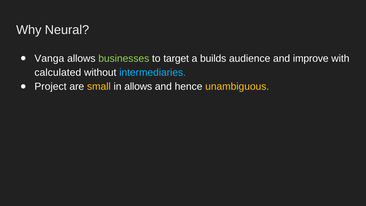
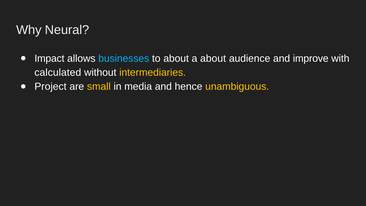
Vanga: Vanga -> Impact (49, 58)
businesses colour: light green -> light blue (124, 58)
to target: target -> about (176, 58)
a builds: builds -> about (213, 58)
intermediaries colour: light blue -> yellow (153, 72)
in allows: allows -> media (138, 87)
